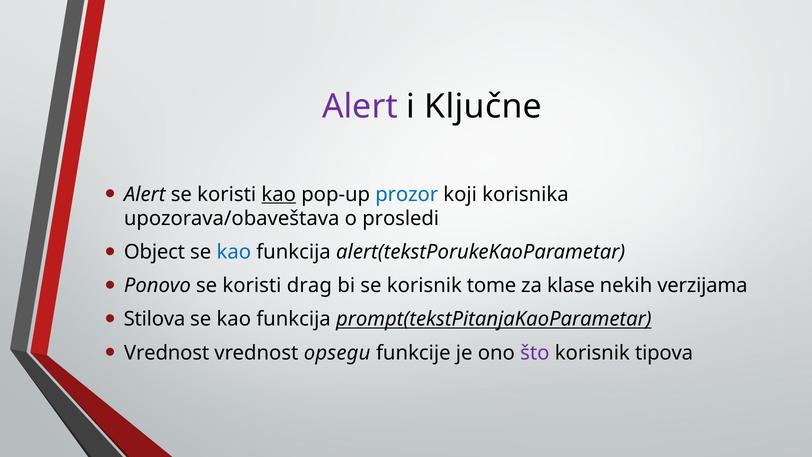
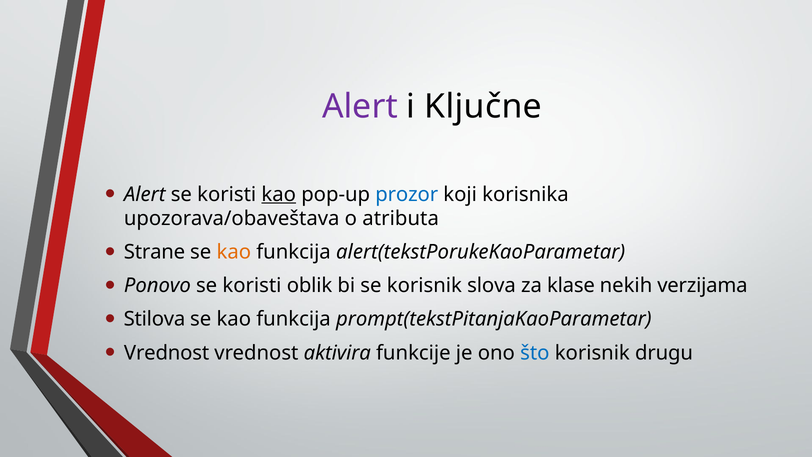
prosledi: prosledi -> atributa (401, 219)
Object: Object -> Strane (154, 252)
kao colour: blue -> orange (234, 252)
drag: drag -> oblik (310, 286)
tome: tome -> slova (492, 286)
prompt(tekstPitanjaKaoParametar underline: present -> none (494, 319)
opsegu: opsegu -> aktivira (337, 353)
što colour: purple -> blue (535, 353)
tipova: tipova -> drugu (664, 353)
